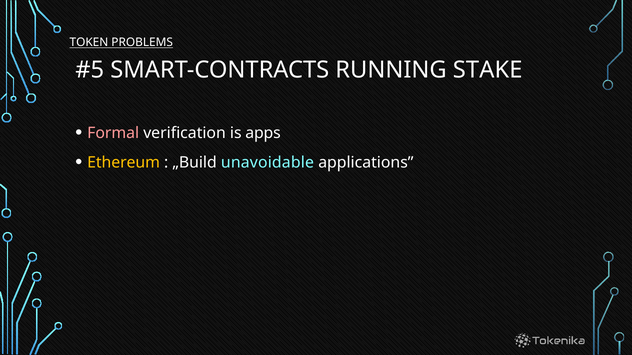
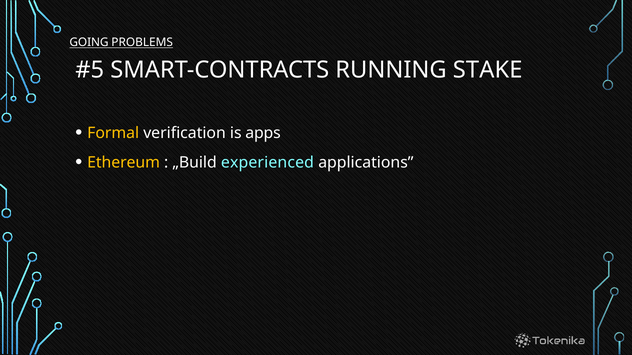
TOKEN: TOKEN -> GOING (89, 42)
Formal colour: pink -> yellow (113, 133)
unavoidable: unavoidable -> experienced (267, 163)
